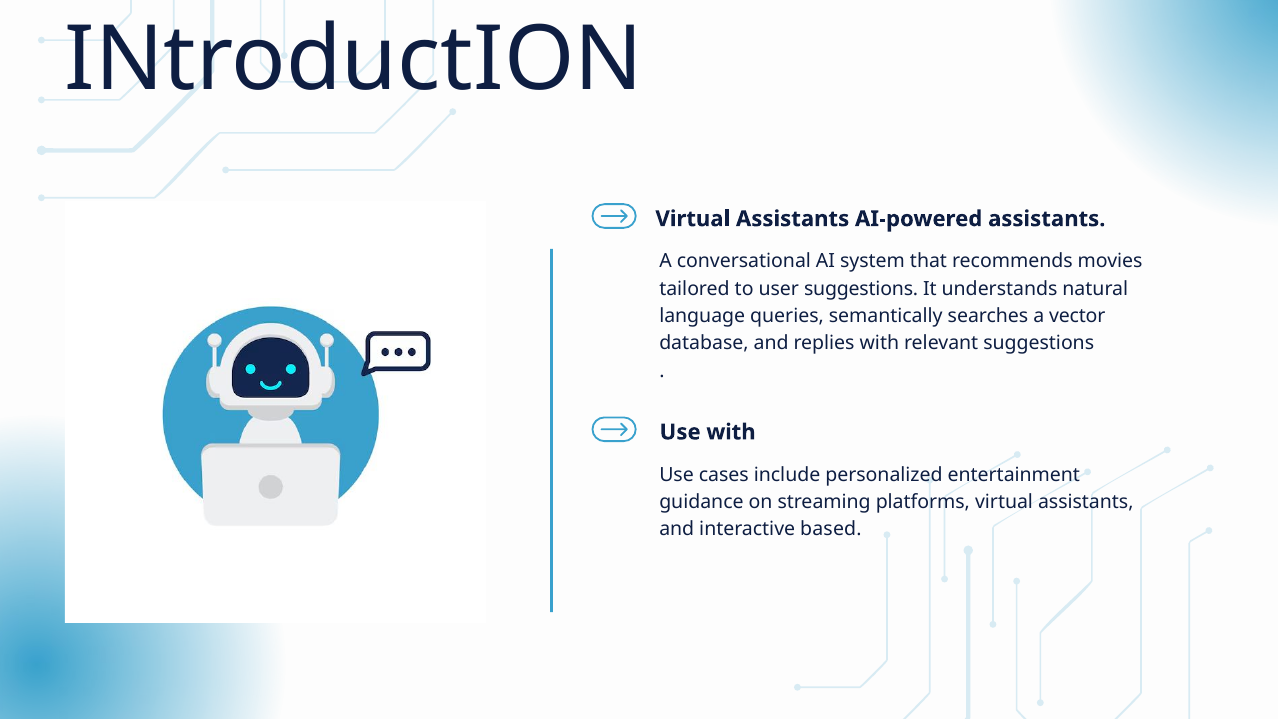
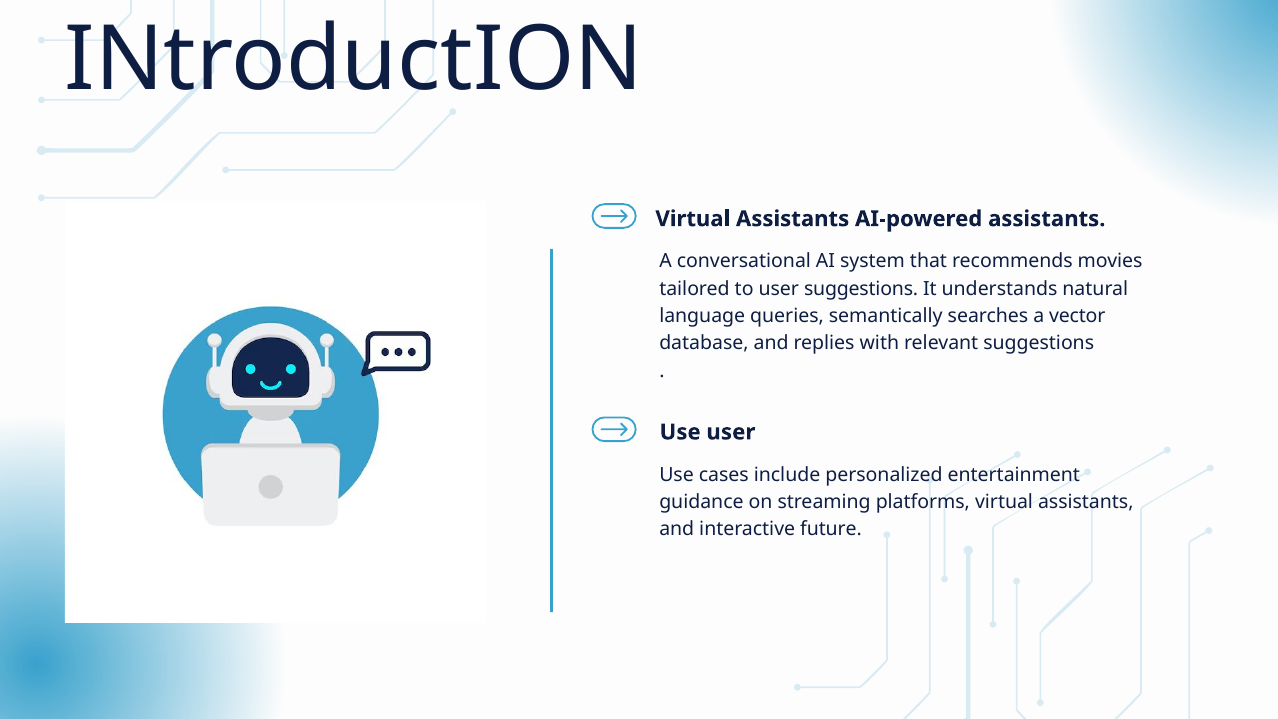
Use with: with -> user (731, 432)
based: based -> future (831, 529)
